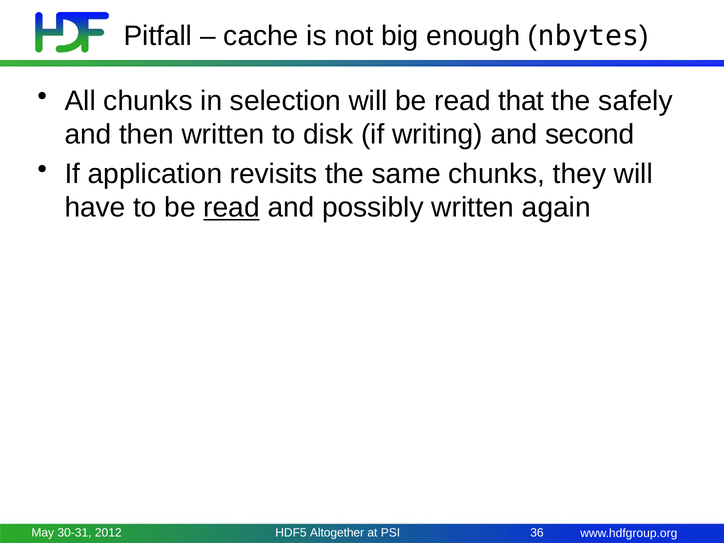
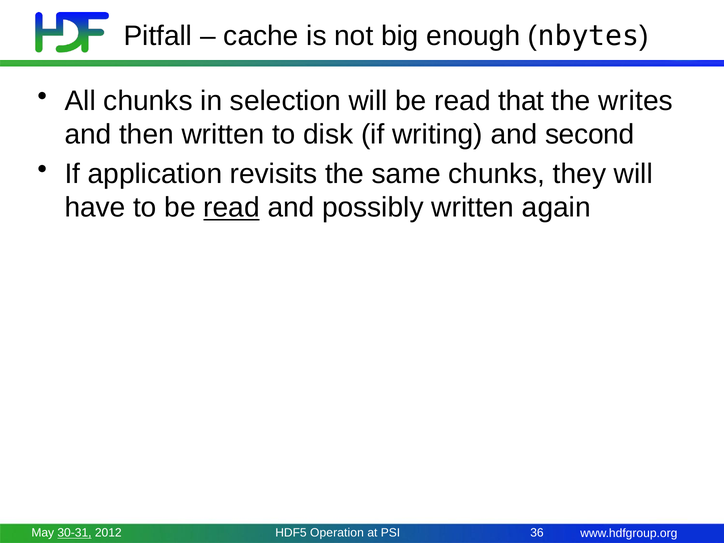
safely: safely -> writes (636, 101)
30-31 underline: none -> present (74, 533)
Altogether: Altogether -> Operation (337, 533)
